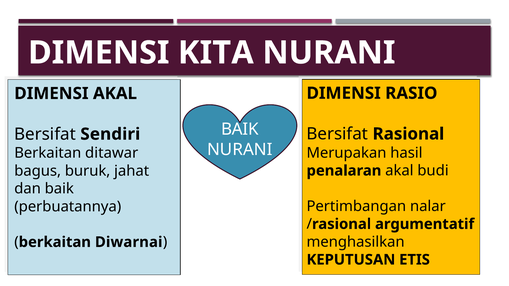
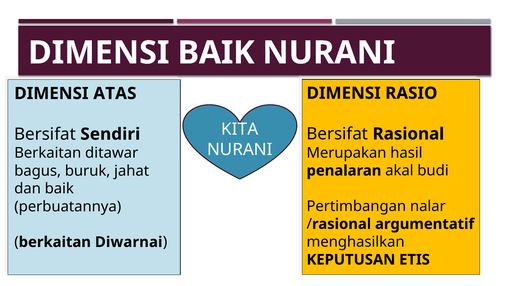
KITA: KITA -> BAIK (216, 53)
DIMENSI AKAL: AKAL -> ATAS (115, 94)
BAIK: BAIK -> KITA (240, 129)
